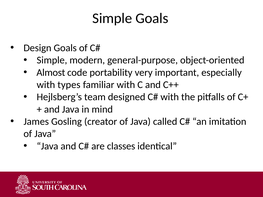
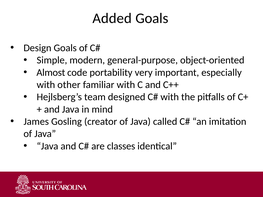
Simple: Simple -> Added (112, 18)
types: types -> other (69, 85)
